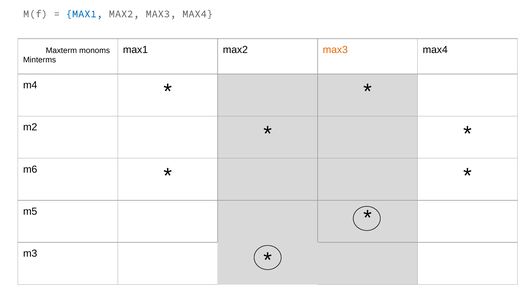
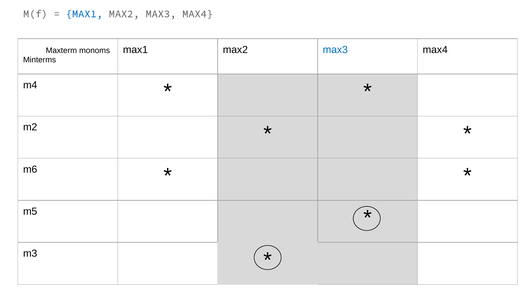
max3 colour: orange -> blue (335, 50)
